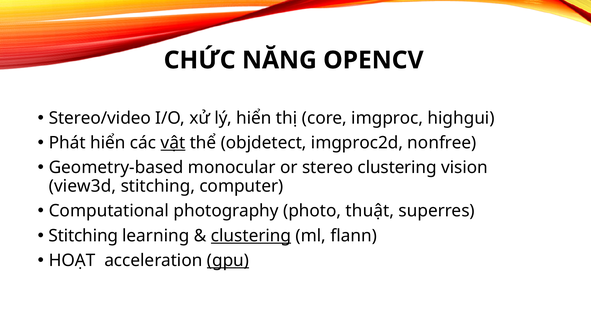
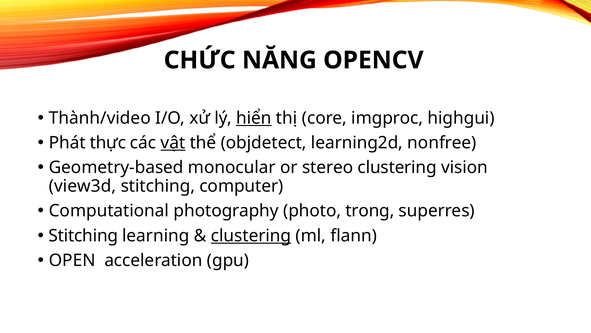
Stereo/video: Stereo/video -> Thành/video (100, 118)
hiển underline: none -> present (254, 118)
Phát hiển: hiển -> thực (108, 143)
imgproc2d: imgproc2d -> learning2d (357, 143)
thuật: thuật -> trong (370, 211)
HOẠT: HOẠT -> OPEN (72, 260)
gpu underline: present -> none (228, 260)
